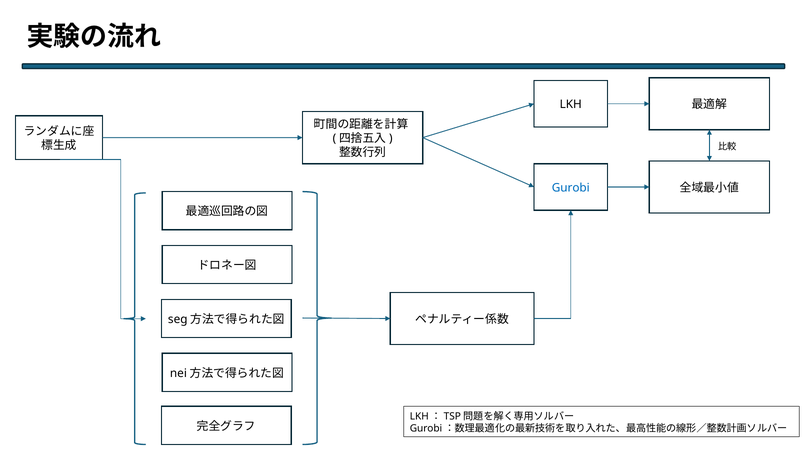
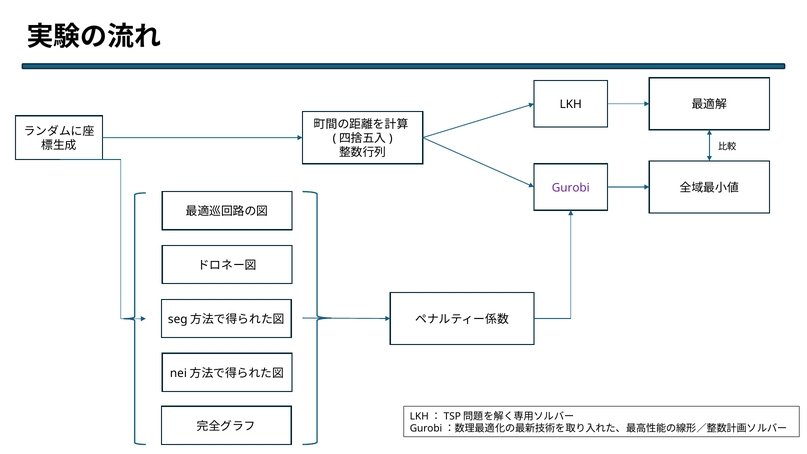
Gurobi colour: blue -> purple (571, 188)
